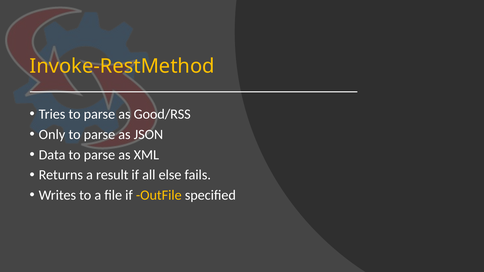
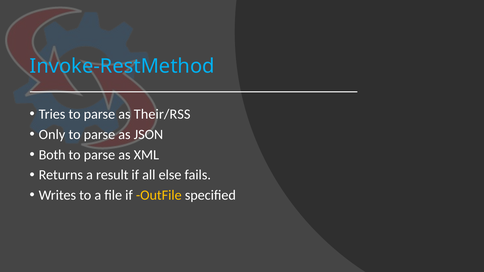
Invoke-RestMethod colour: yellow -> light blue (122, 66)
Good/RSS: Good/RSS -> Their/RSS (162, 114)
Data: Data -> Both (52, 155)
